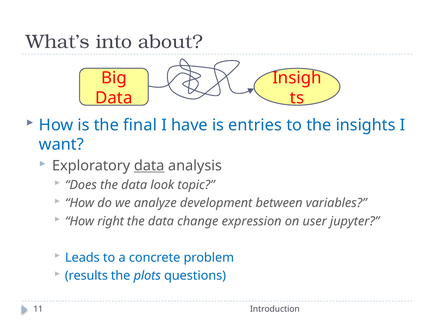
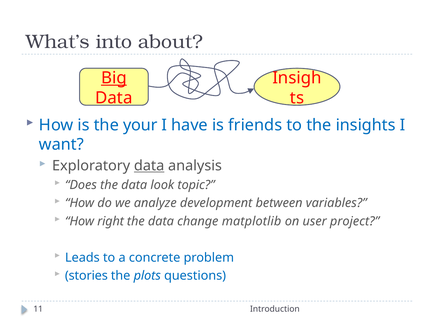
Big underline: none -> present (114, 78)
final: final -> your (140, 125)
entries: entries -> friends (255, 125)
expression: expression -> matplotlib (252, 222)
jupyter: jupyter -> project (355, 222)
results: results -> stories (86, 276)
